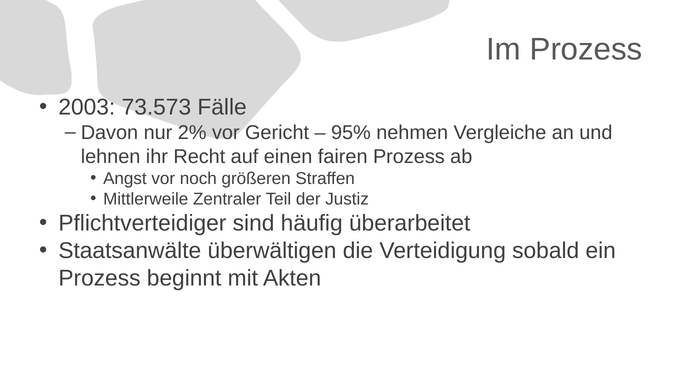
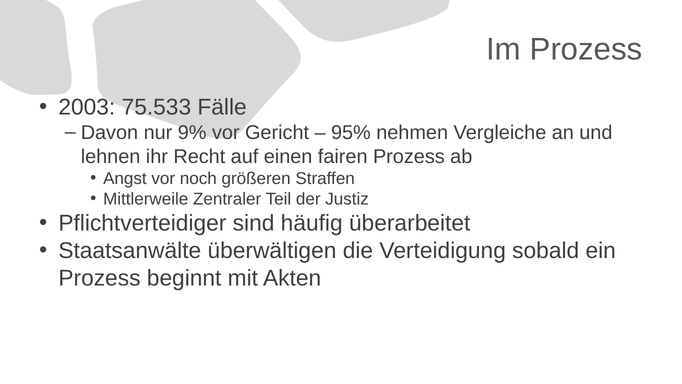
73.573: 73.573 -> 75.533 (156, 107)
2%: 2% -> 9% (192, 133)
